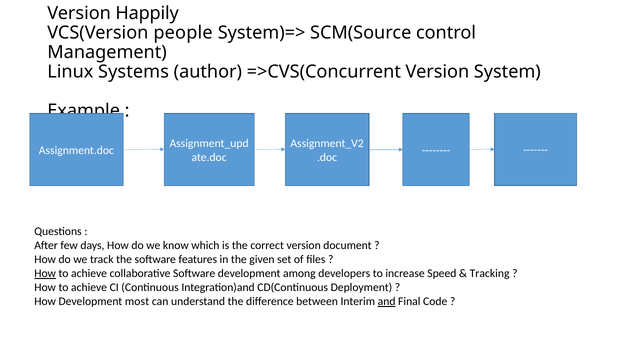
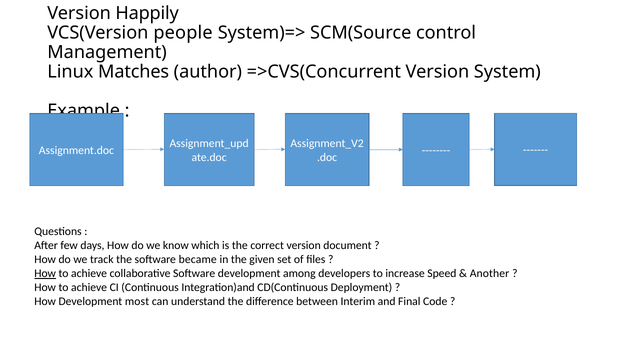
Systems: Systems -> Matches (134, 72)
features: features -> became (198, 260)
Tracking: Tracking -> Another (490, 274)
and underline: present -> none (387, 302)
